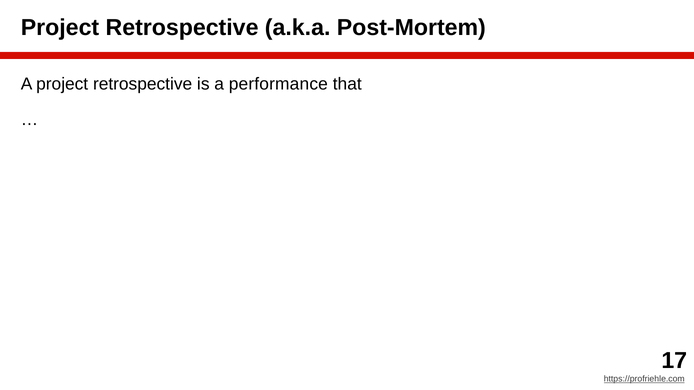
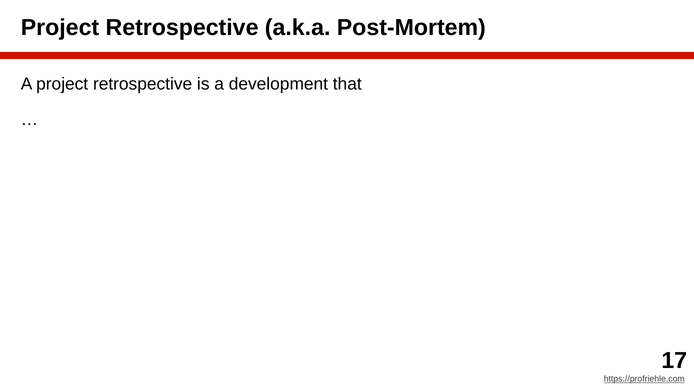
performance: performance -> development (278, 84)
